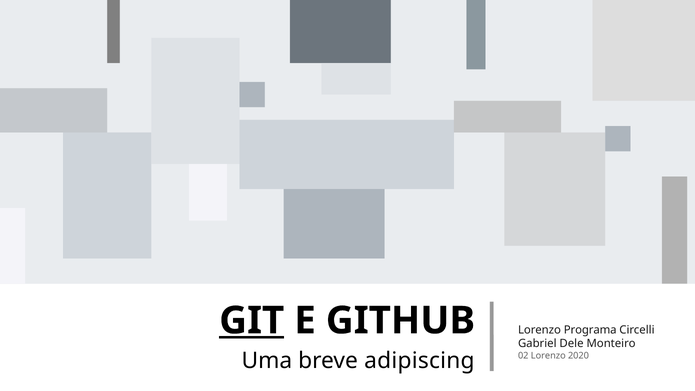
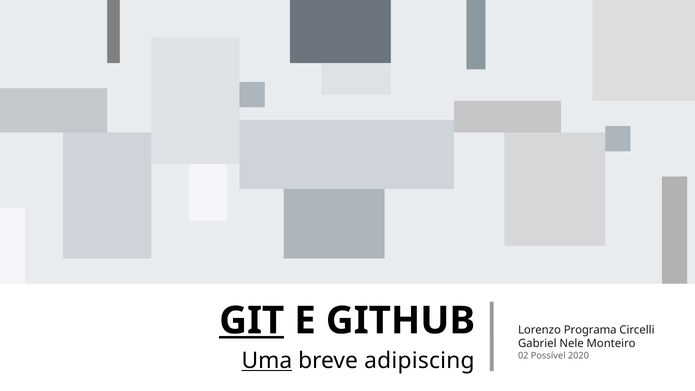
Dele: Dele -> Nele (572, 344)
02 Lorenzo: Lorenzo -> Possível (548, 356)
Uma underline: none -> present (267, 361)
